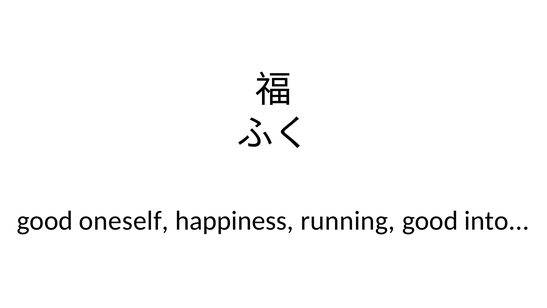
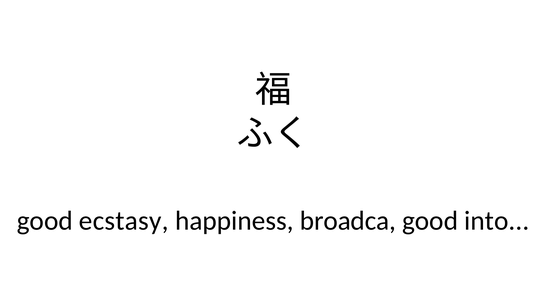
oneself: oneself -> ecstasy (124, 221)
running: running -> broadca (348, 221)
